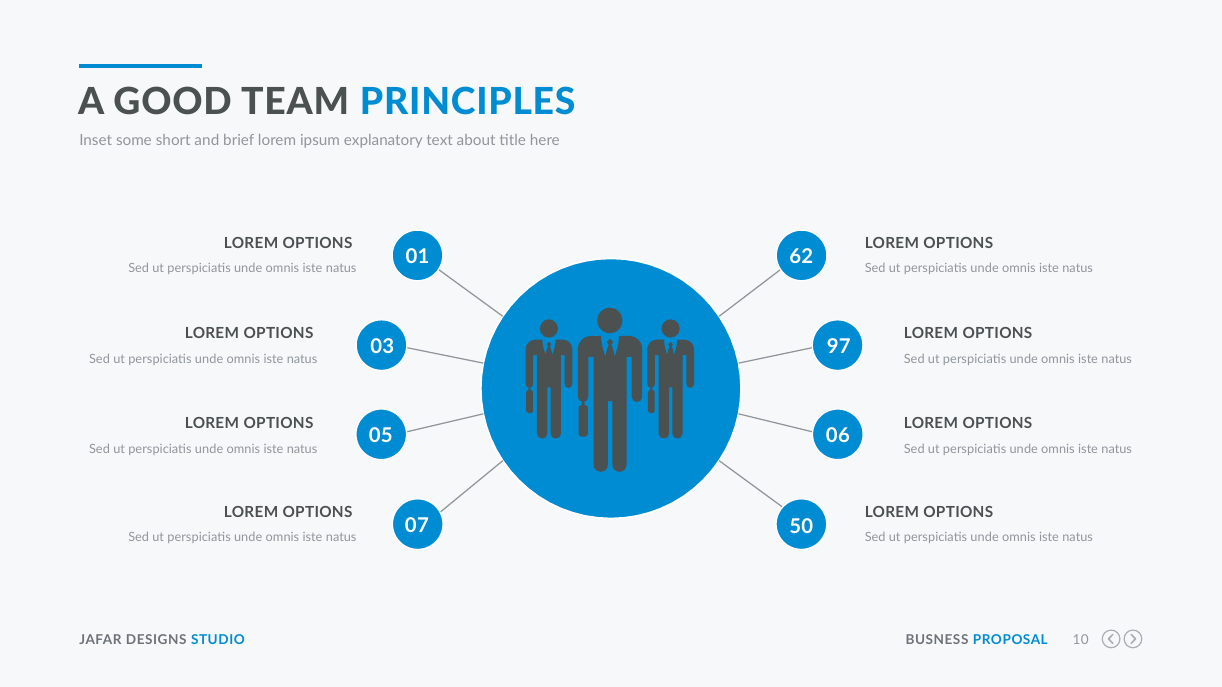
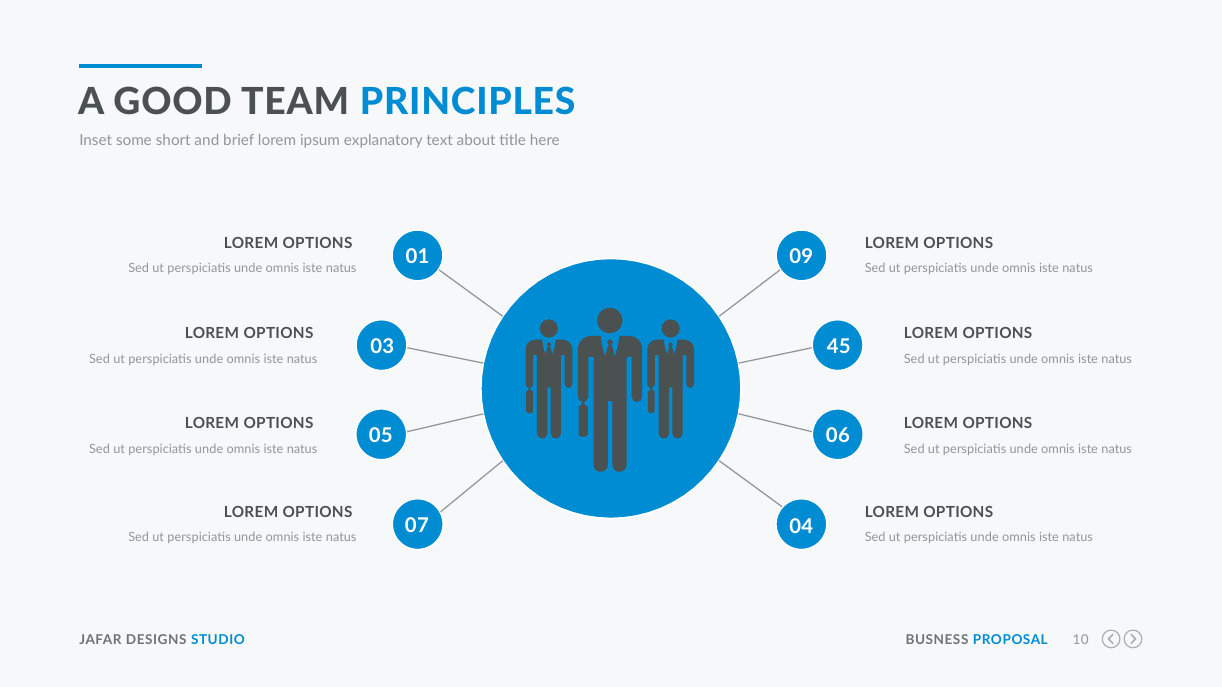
62: 62 -> 09 (801, 256)
97: 97 -> 45 (839, 347)
50: 50 -> 04 (801, 527)
